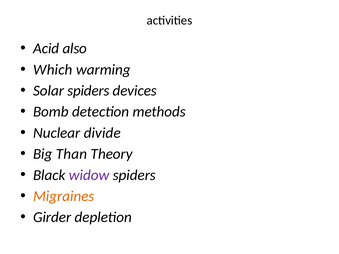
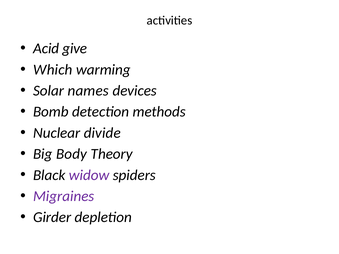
also: also -> give (75, 49)
Solar spiders: spiders -> names (88, 91)
Than: Than -> Body (72, 154)
Migraines colour: orange -> purple (64, 196)
